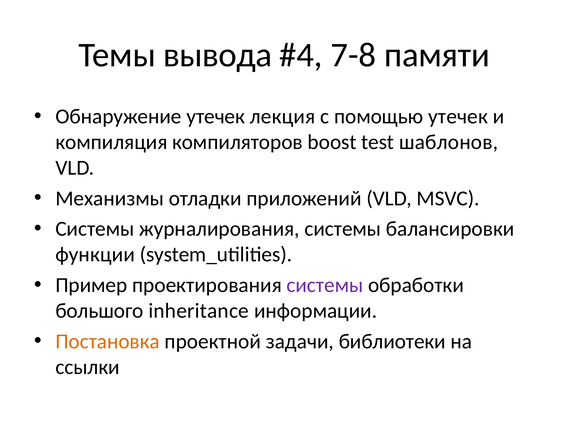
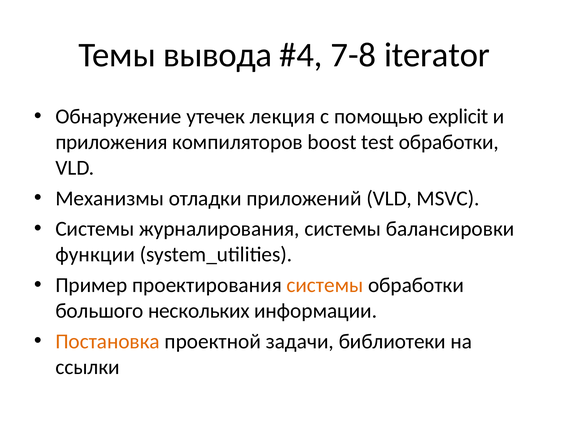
памяти: памяти -> iterator (437, 55)
помощью утечек: утечек -> explicit (458, 117)
компиляция: компиляция -> приложения (112, 142)
test шаблонов: шаблонов -> обработки (449, 142)
системы colour: purple -> orange (325, 285)
inheritance: inheritance -> нескольких (199, 311)
